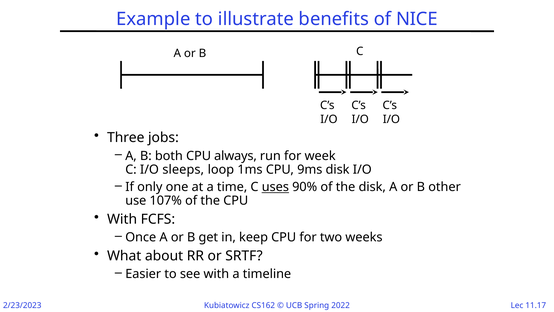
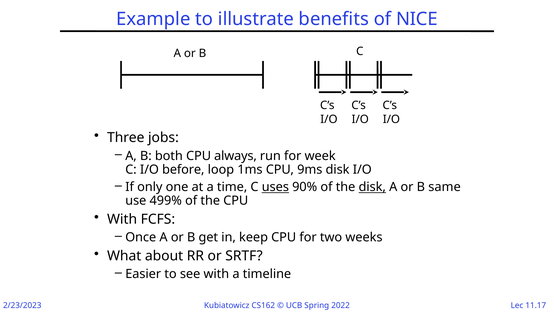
sleeps: sleeps -> before (183, 169)
disk underline: none -> present (372, 187)
other: other -> same (445, 187)
107%: 107% -> 499% (166, 201)
